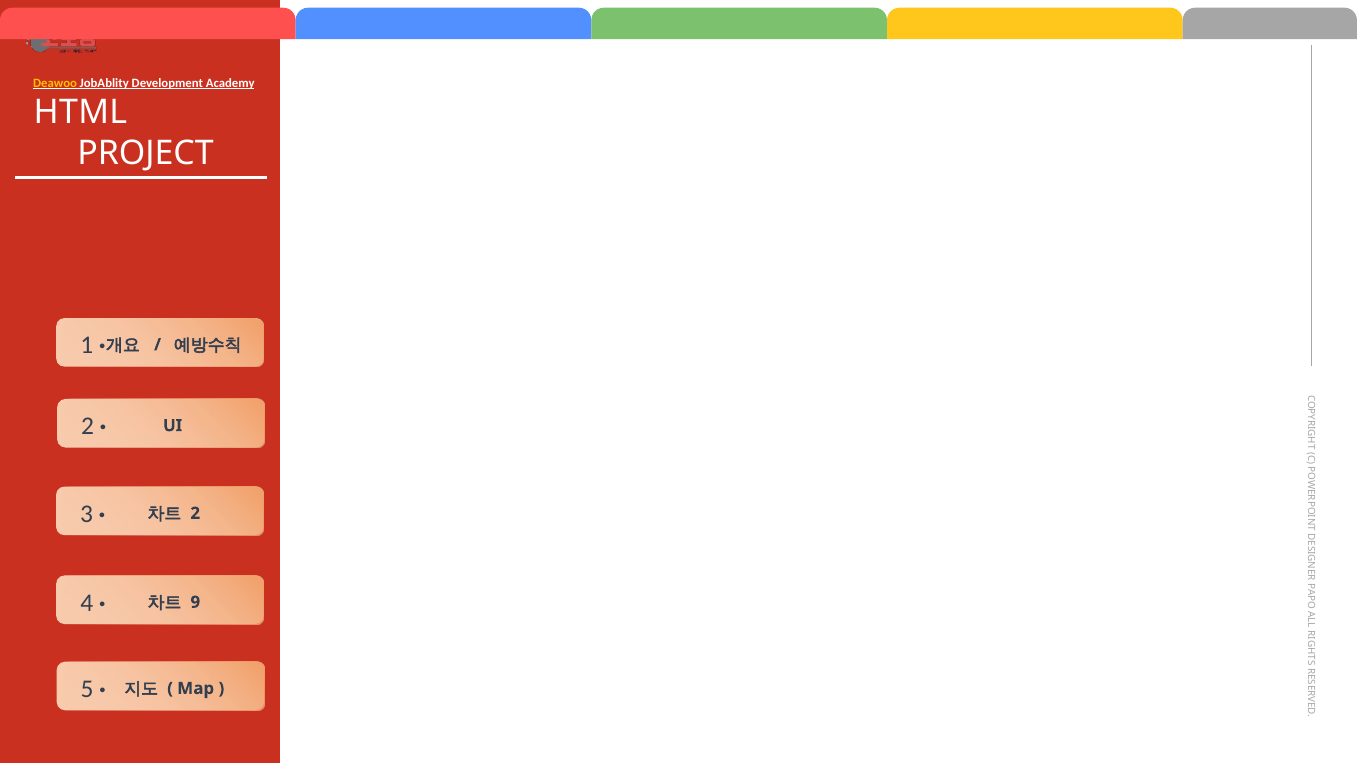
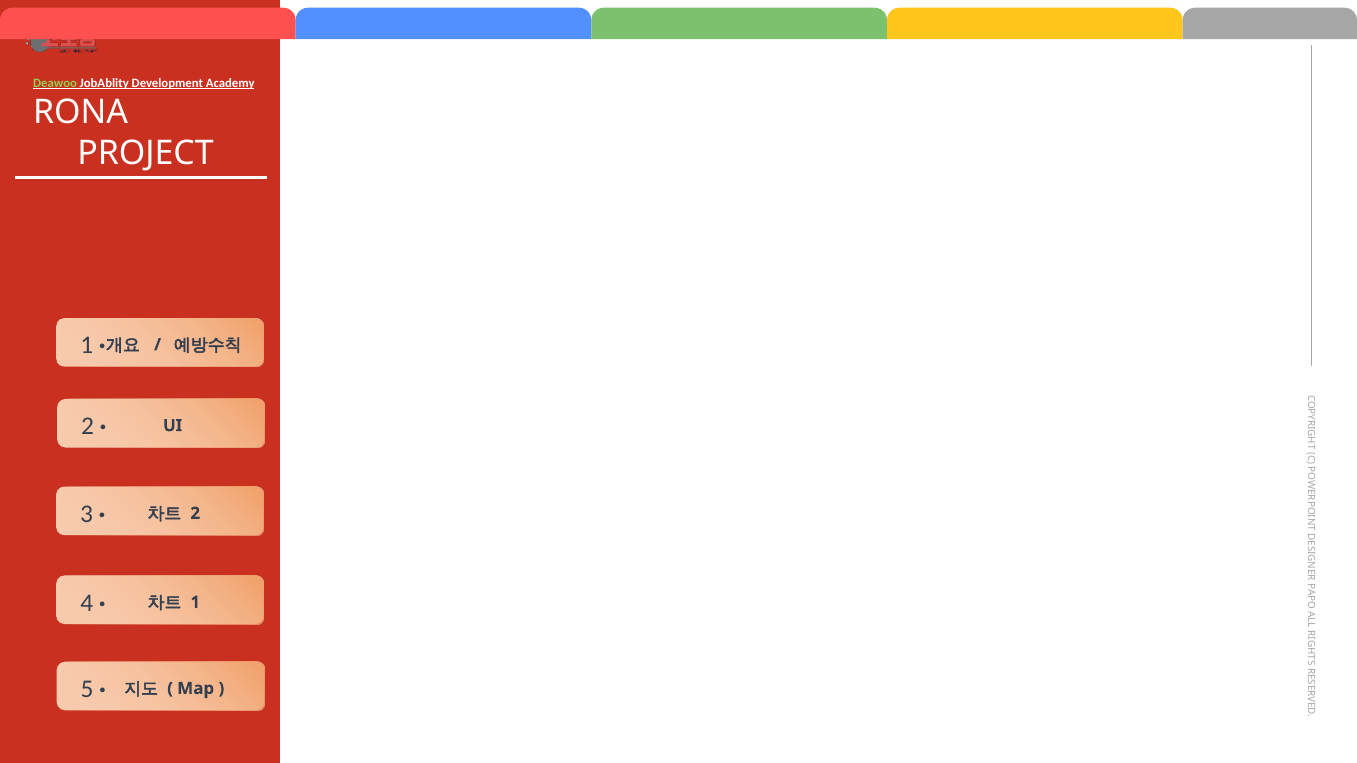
Deawoo colour: yellow -> light green (55, 83)
HTML: HTML -> RONA (81, 113)
9: 9 -> 1 (195, 602)
